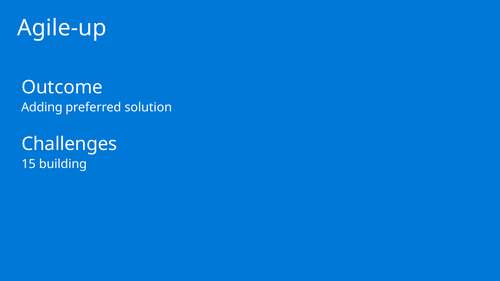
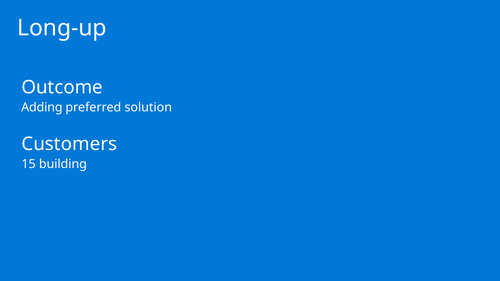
Agile-up: Agile-up -> Long-up (62, 28)
Challenges: Challenges -> Customers (69, 144)
